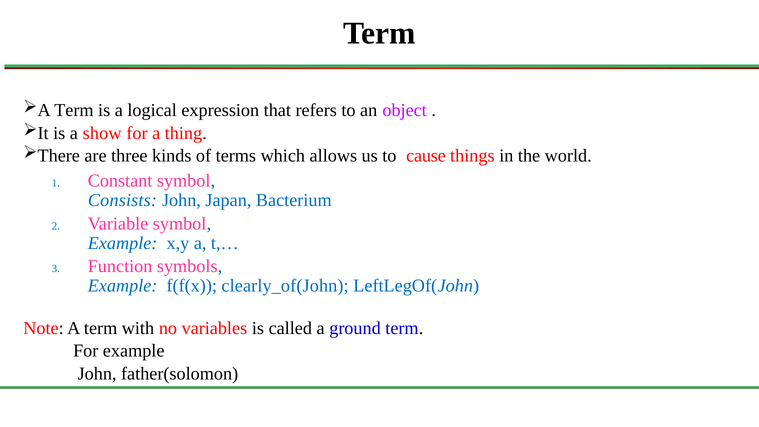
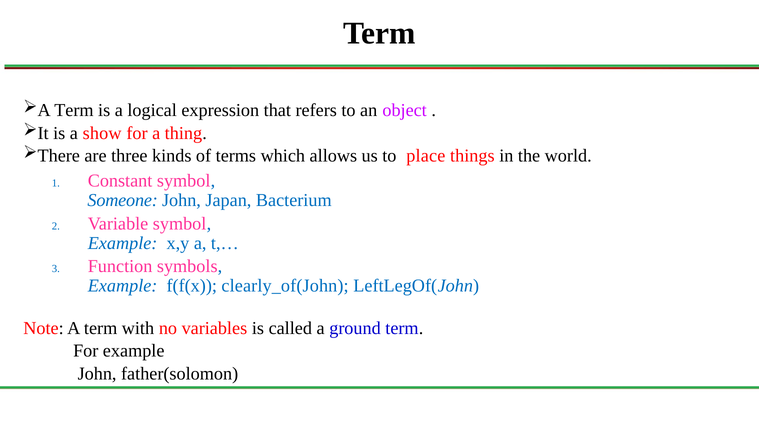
cause: cause -> place (426, 156)
Consists: Consists -> Someone (123, 200)
